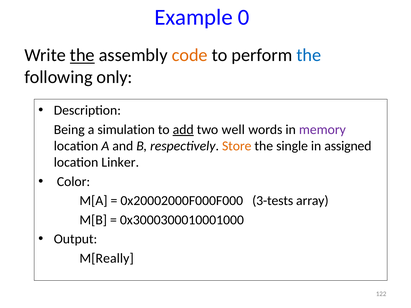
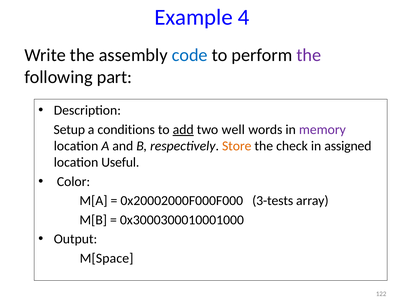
0: 0 -> 4 (244, 17)
the underline: present -> none (82, 55)
code colour: orange -> blue (190, 55)
the colour: blue -> purple (309, 55)
only: only -> part (114, 77)
Being: Being -> Setup (69, 130)
simulation: simulation -> conditions (126, 130)
single: single -> check (292, 146)
Linker: Linker -> Useful (120, 163)
M[Really: M[Really -> M[Space (107, 258)
